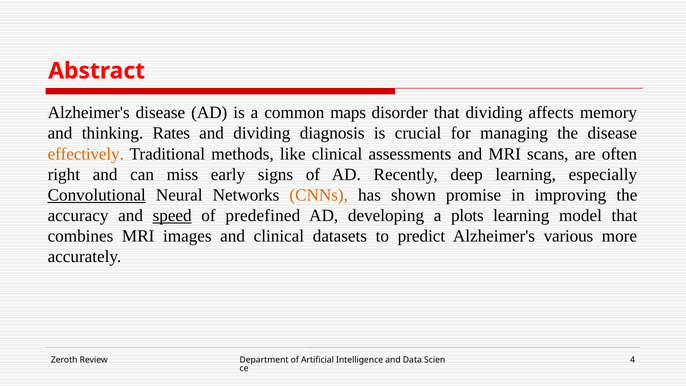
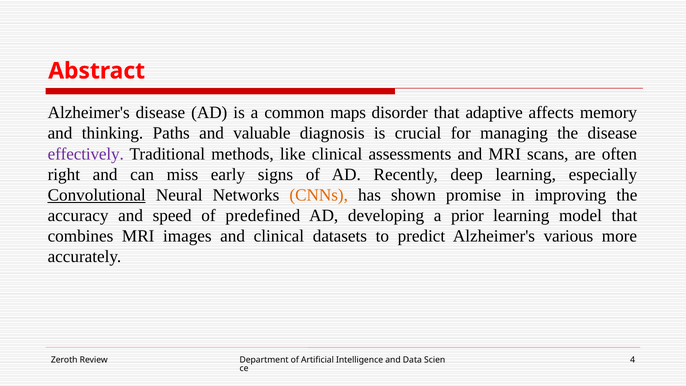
that dividing: dividing -> adaptive (494, 113)
Rates: Rates -> Paths (171, 133)
and dividing: dividing -> valuable (262, 133)
effectively colour: orange -> purple (86, 154)
speed underline: present -> none (172, 216)
plots: plots -> prior (467, 216)
